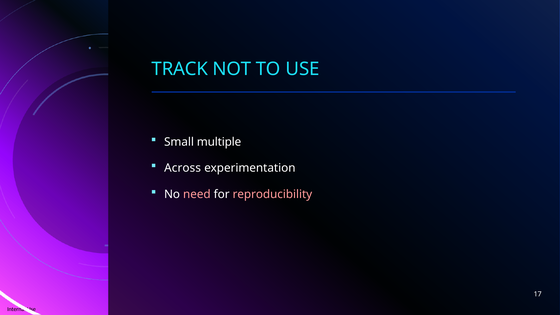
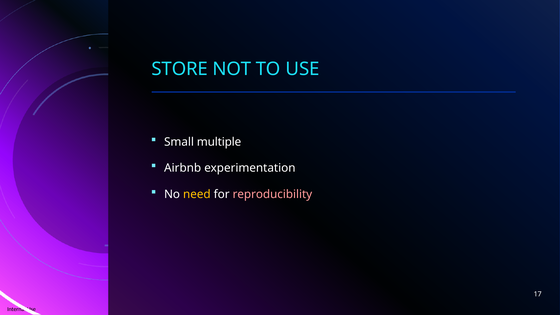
TRACK: TRACK -> STORE (180, 69)
Across: Across -> Airbnb (183, 168)
need colour: pink -> yellow (197, 194)
